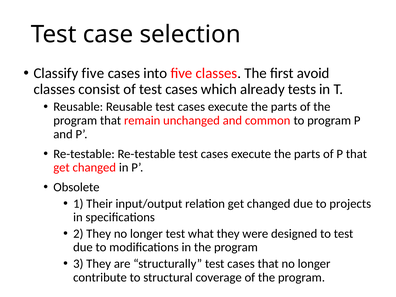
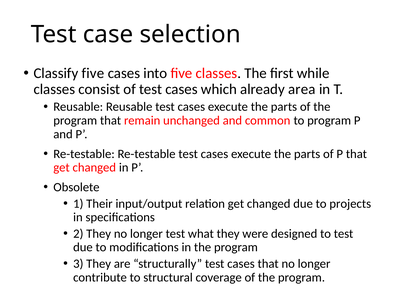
avoid: avoid -> while (313, 73)
tests: tests -> area (302, 89)
